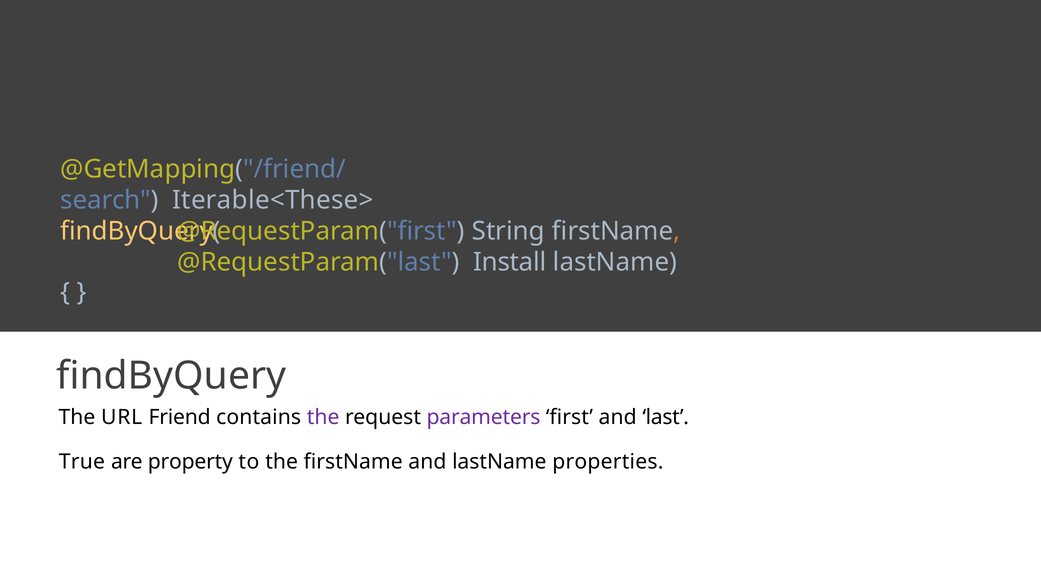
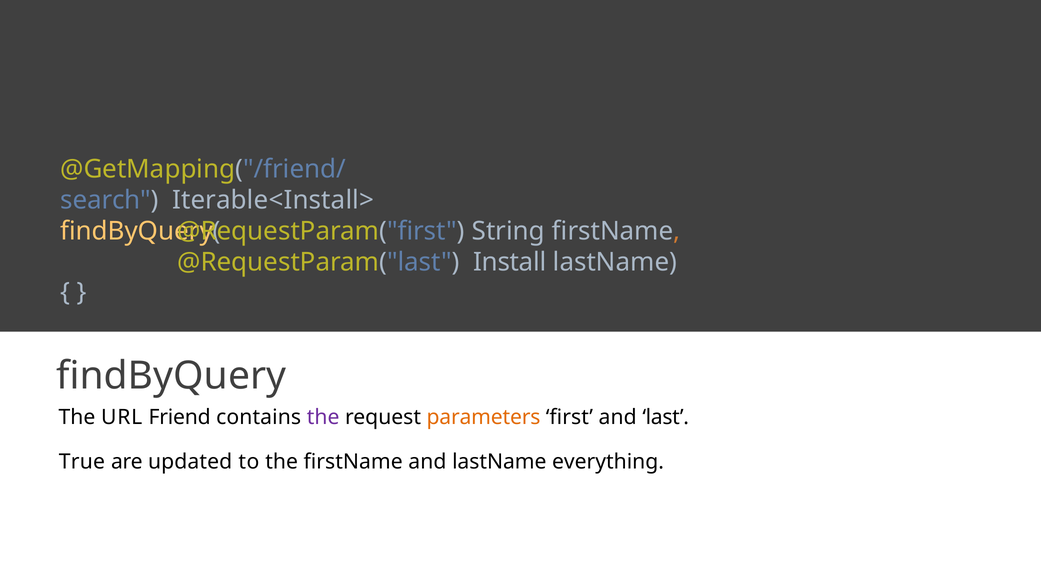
Iterable<These>: Iterable<These> -> Iterable<Install> (273, 200)
parameters colour: purple -> orange (483, 418)
property: property -> updated (190, 462)
properties: properties -> everything (608, 462)
